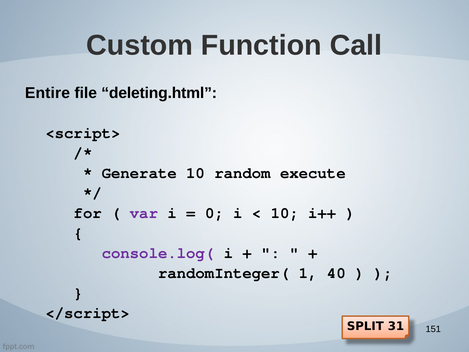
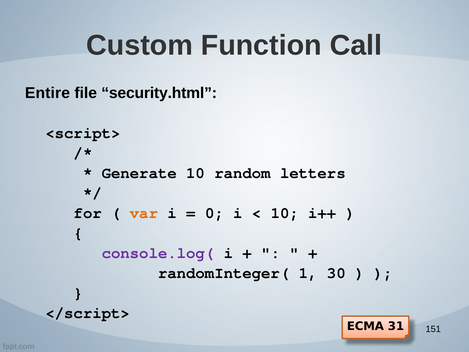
deleting.html: deleting.html -> security.html (159, 93)
execute: execute -> letters (313, 173)
var colour: purple -> orange (144, 213)
40: 40 -> 30 (336, 273)
SPLIT: SPLIT -> ECMA (365, 326)
